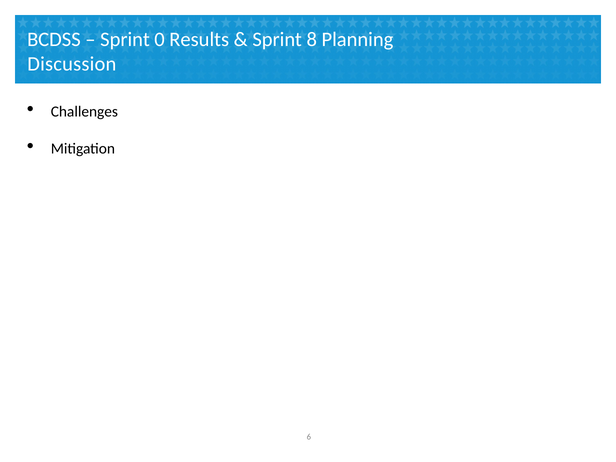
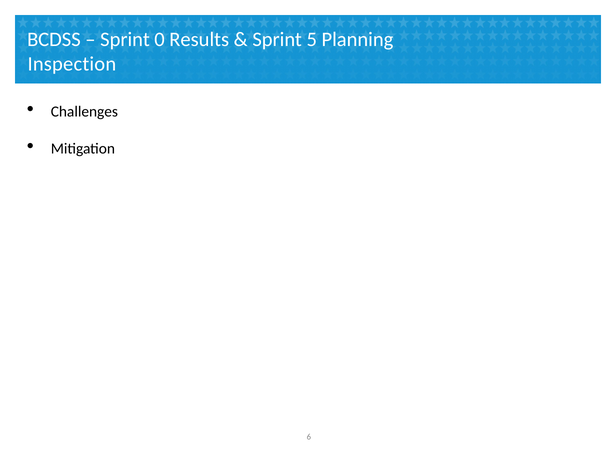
8: 8 -> 5 (312, 40)
Discussion: Discussion -> Inspection (72, 64)
